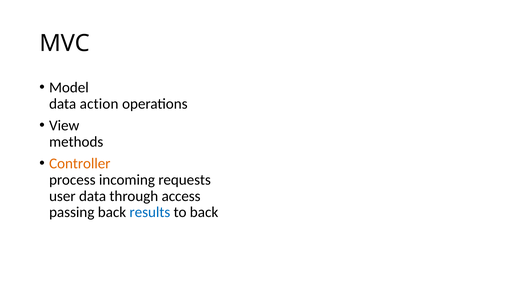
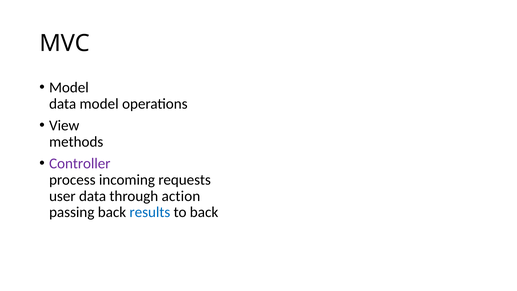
data action: action -> model (99, 104)
Controller colour: orange -> purple (80, 163)
access: access -> action (181, 196)
